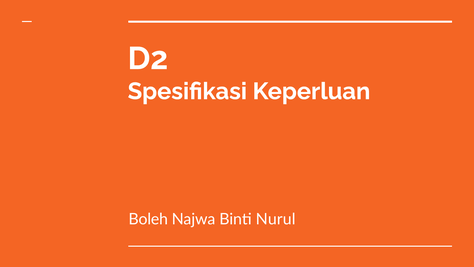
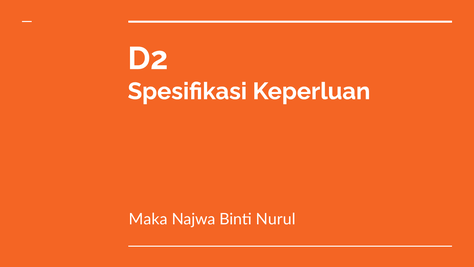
Boleh: Boleh -> Maka (148, 219)
